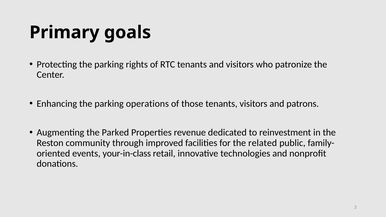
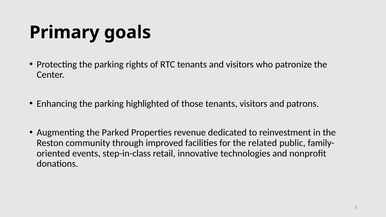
operations: operations -> highlighted (147, 104)
your-in-class: your-in-class -> step-in-class (127, 153)
